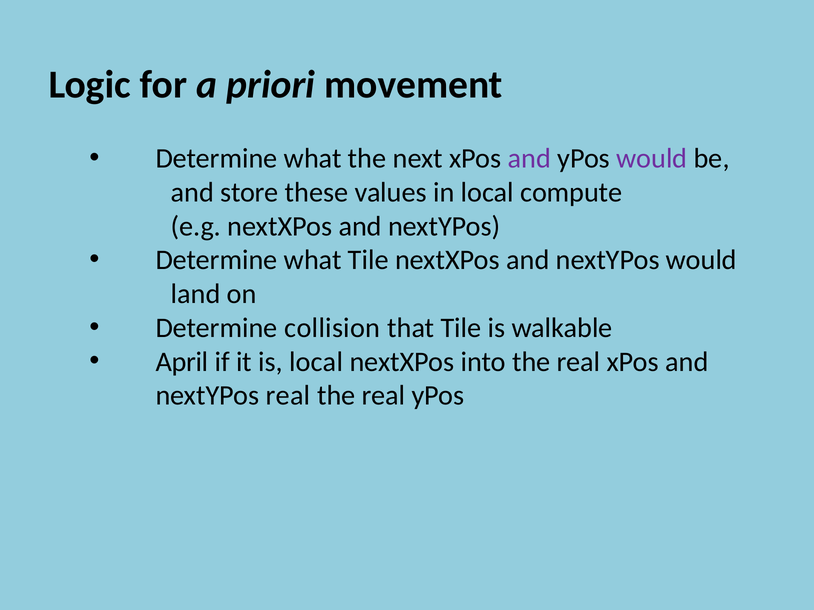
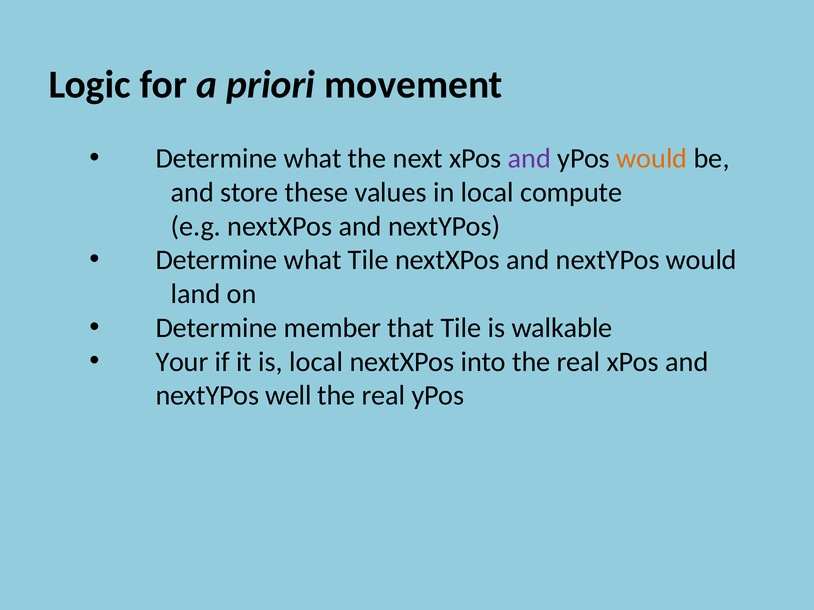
would colour: purple -> orange (652, 159)
collision: collision -> member (333, 328)
April: April -> Your (182, 362)
nextYPos real: real -> well (288, 396)
